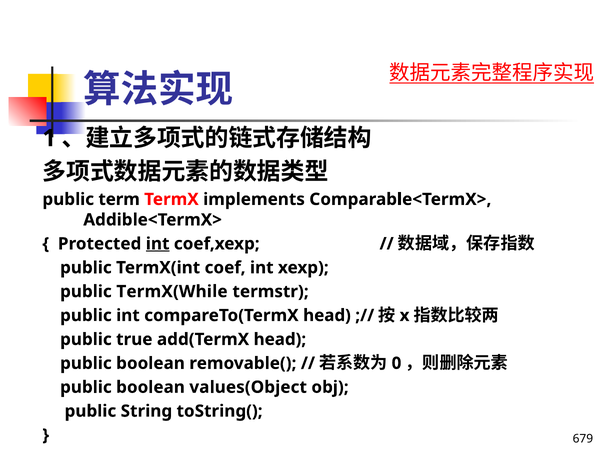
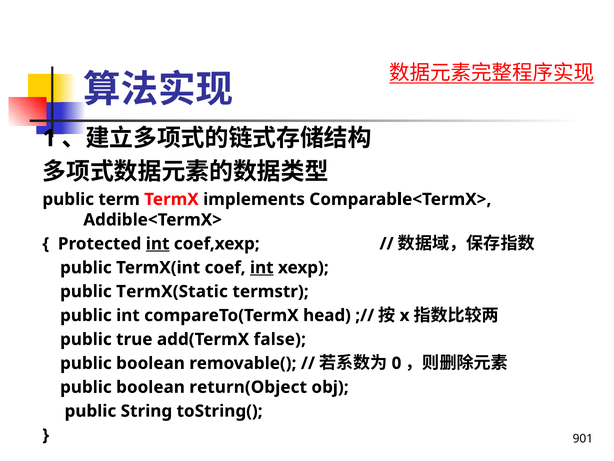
int underline: none -> present (262, 267)
TermX(While: TermX(While -> TermX(Static (172, 291)
add(TermX head: head -> false (280, 339)
values(Object: values(Object -> return(Object (248, 387)
679: 679 -> 901 (583, 438)
